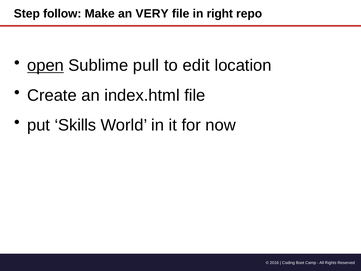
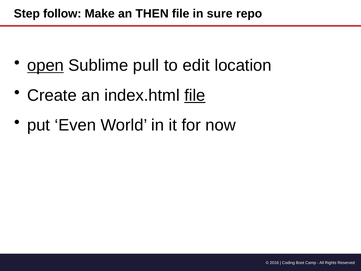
VERY: VERY -> THEN (152, 14)
right: right -> sure (220, 14)
file underline: none -> present (195, 95)
Skills: Skills -> Even (75, 125)
